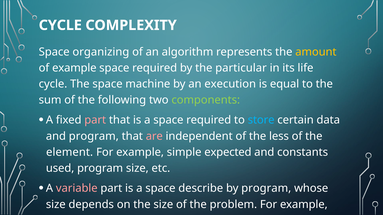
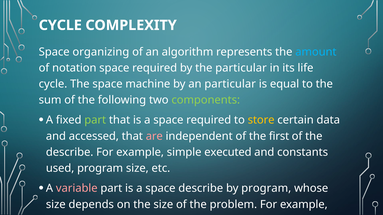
amount colour: yellow -> light blue (316, 52)
of example: example -> notation (74, 68)
an execution: execution -> particular (230, 84)
part colour: pink -> light green (95, 120)
store colour: light blue -> yellow (261, 120)
and program: program -> accessed (94, 136)
less: less -> first (279, 136)
element: element -> describe (70, 152)
expected: expected -> executed (228, 152)
